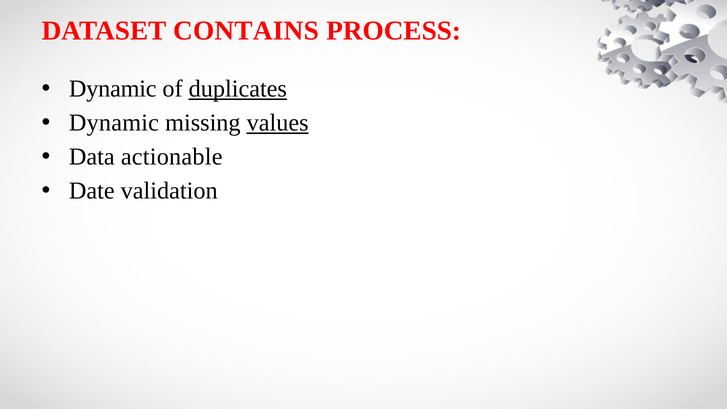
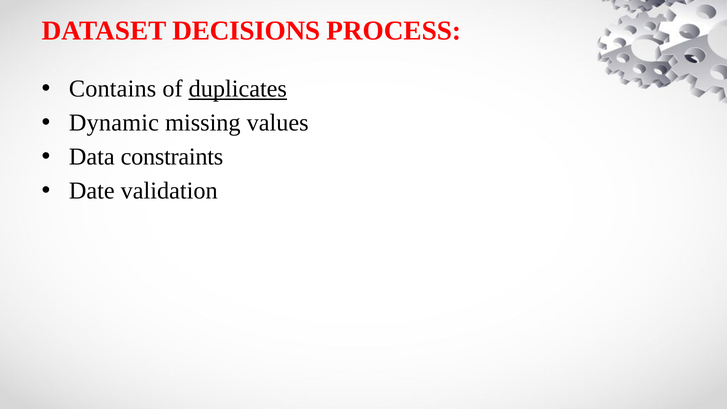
CONTAINS: CONTAINS -> DECISIONS (246, 31)
Dynamic: Dynamic -> Contains (113, 89)
values underline: present -> none (278, 123)
actionable: actionable -> constraints (172, 157)
